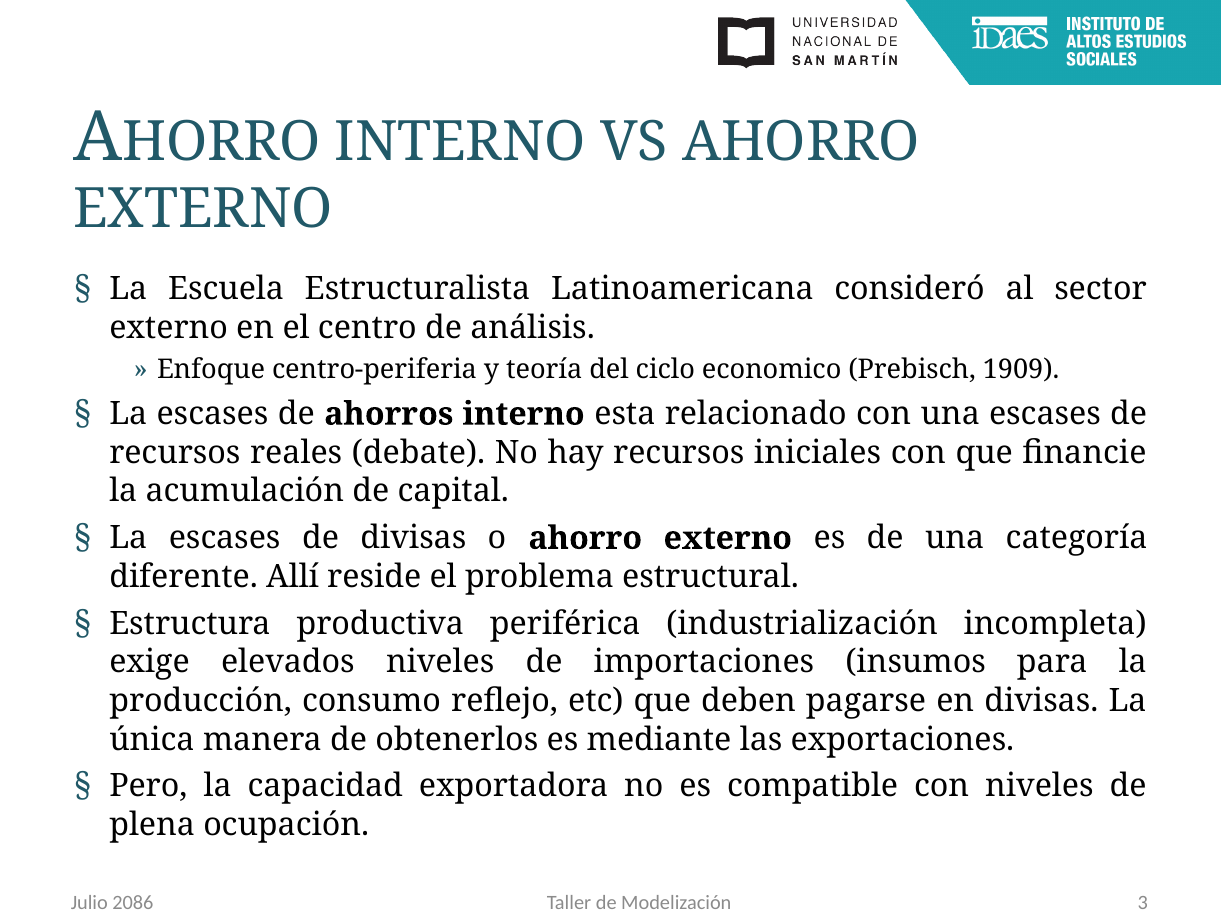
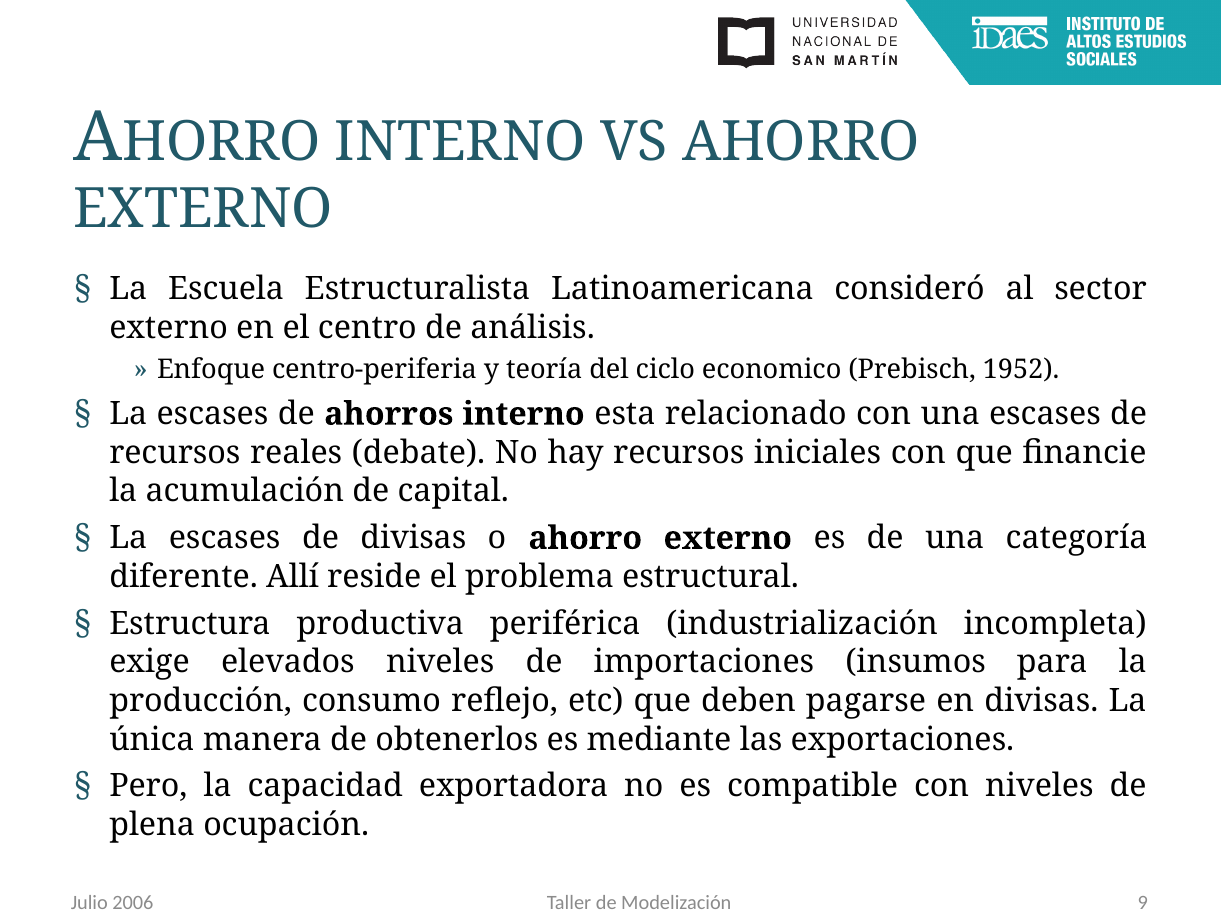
1909: 1909 -> 1952 (1021, 370)
3: 3 -> 9 (1143, 902)
2086: 2086 -> 2006 (133, 902)
